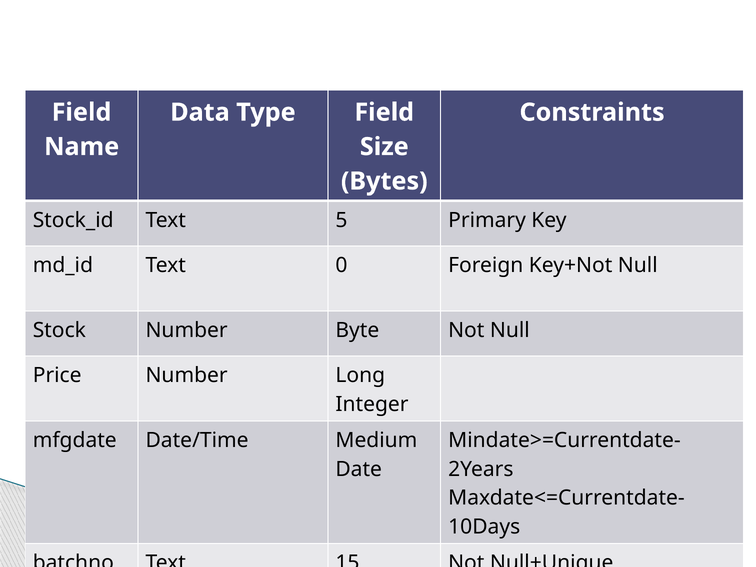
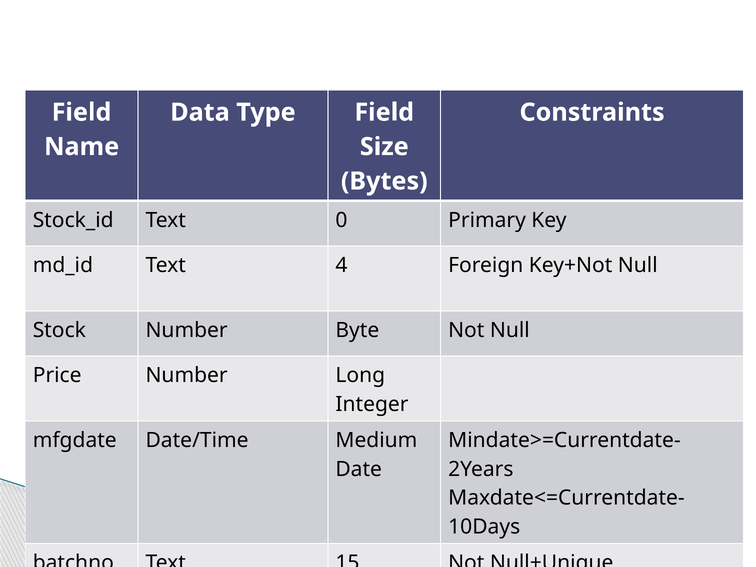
5: 5 -> 0 (341, 220)
0: 0 -> 4 (341, 266)
